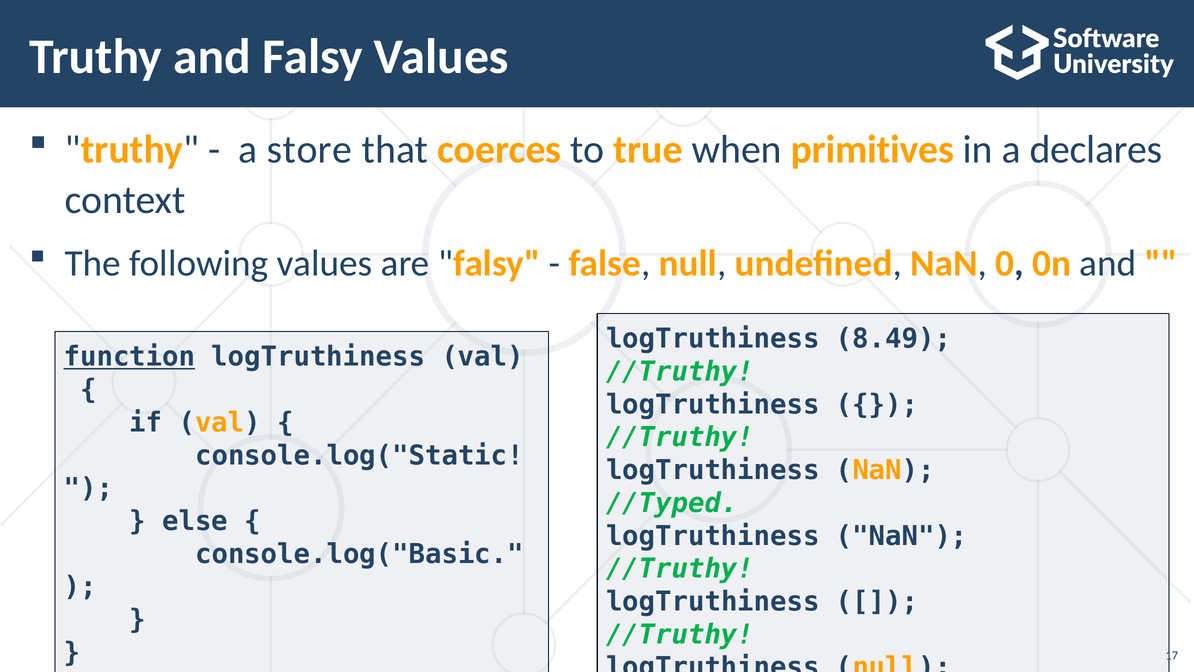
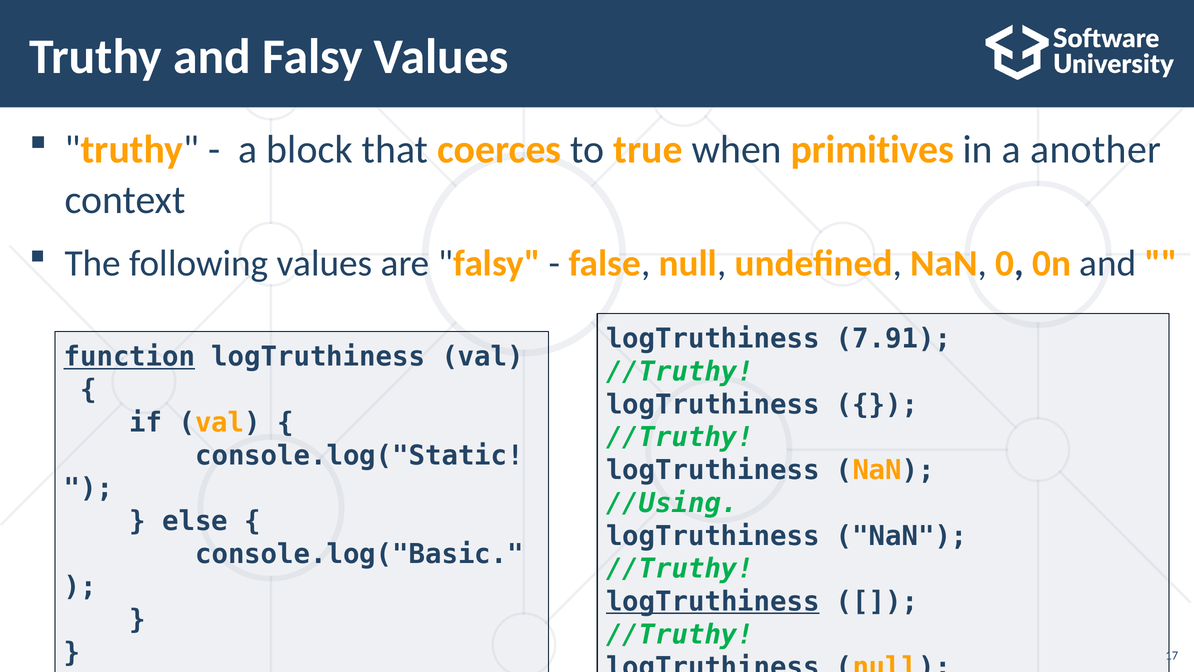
store: store -> block (310, 150)
declares: declares -> another (1096, 150)
8.49: 8.49 -> 7.91 (893, 339)
//Typed: //Typed -> //Using (672, 503)
logTruthiness underline: none -> present (713, 601)
